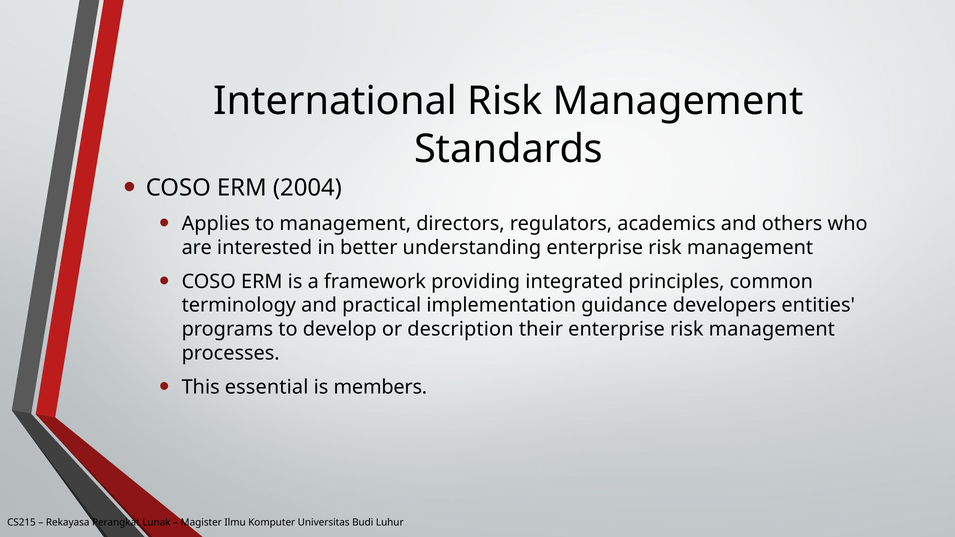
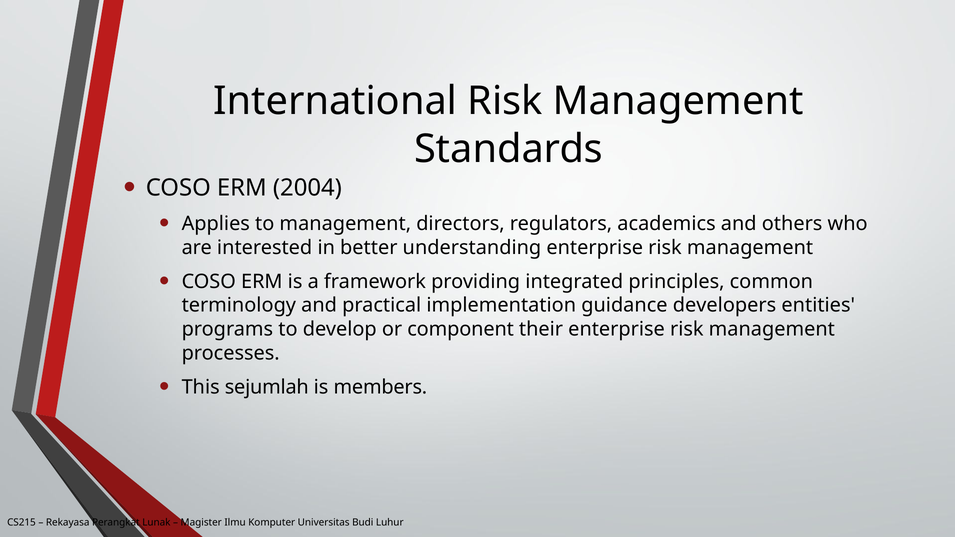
description: description -> component (461, 329)
essential: essential -> sejumlah (267, 387)
